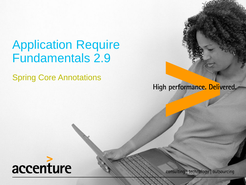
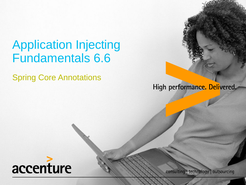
Require: Require -> Injecting (98, 45)
2.9: 2.9 -> 6.6 (102, 58)
